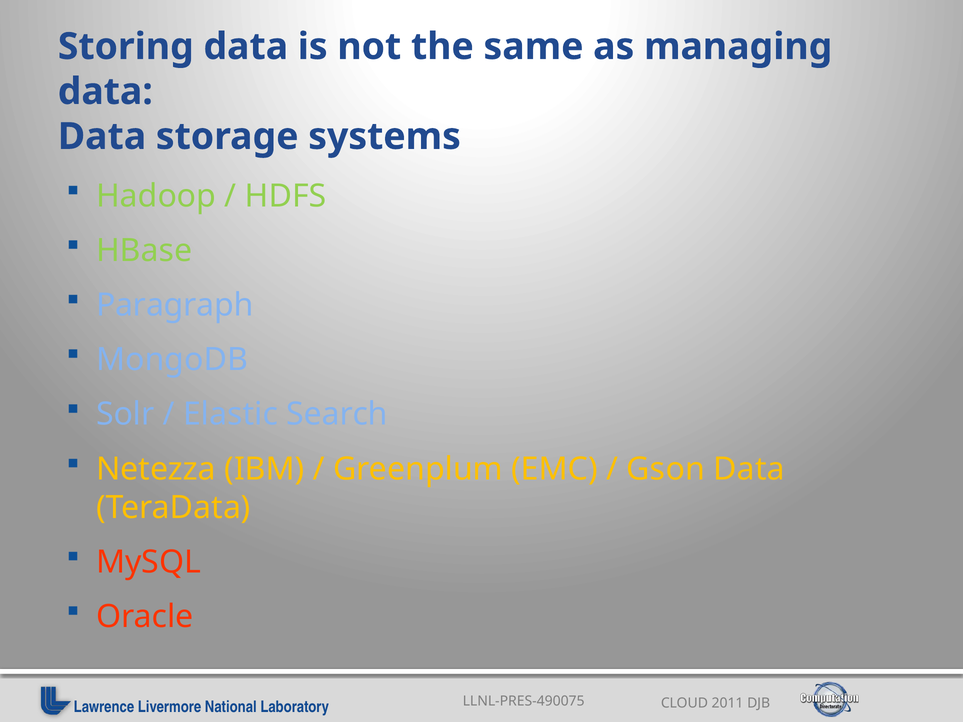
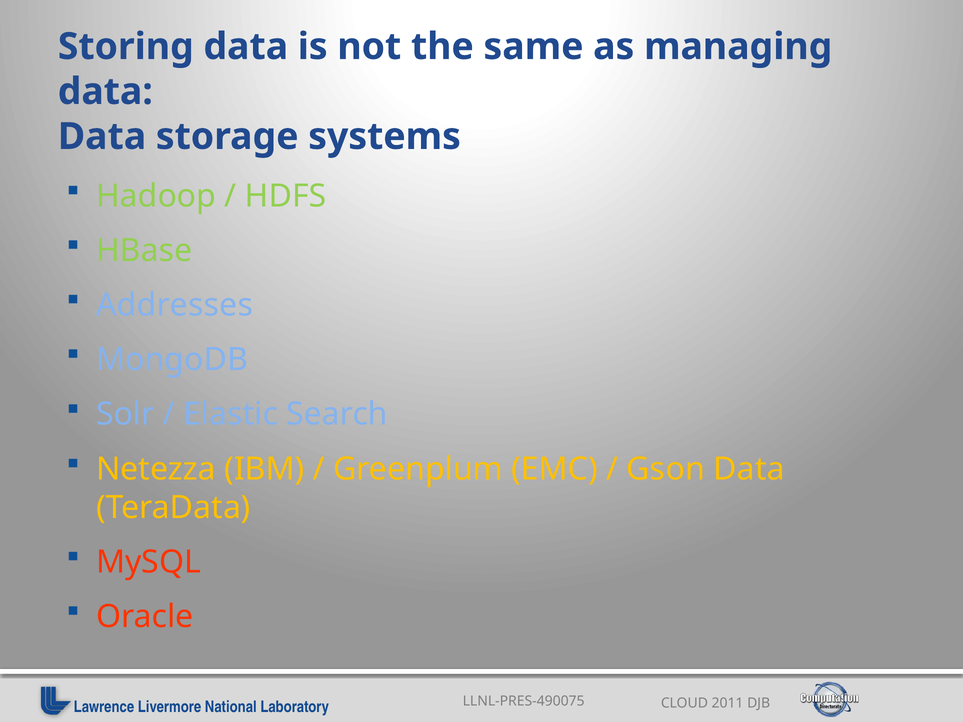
Paragraph: Paragraph -> Addresses (175, 305)
